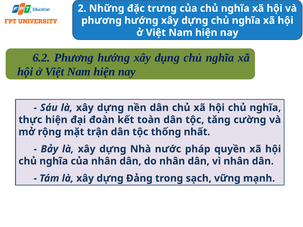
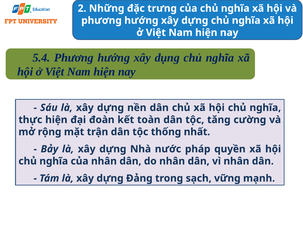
6.2: 6.2 -> 5.4 (41, 58)
